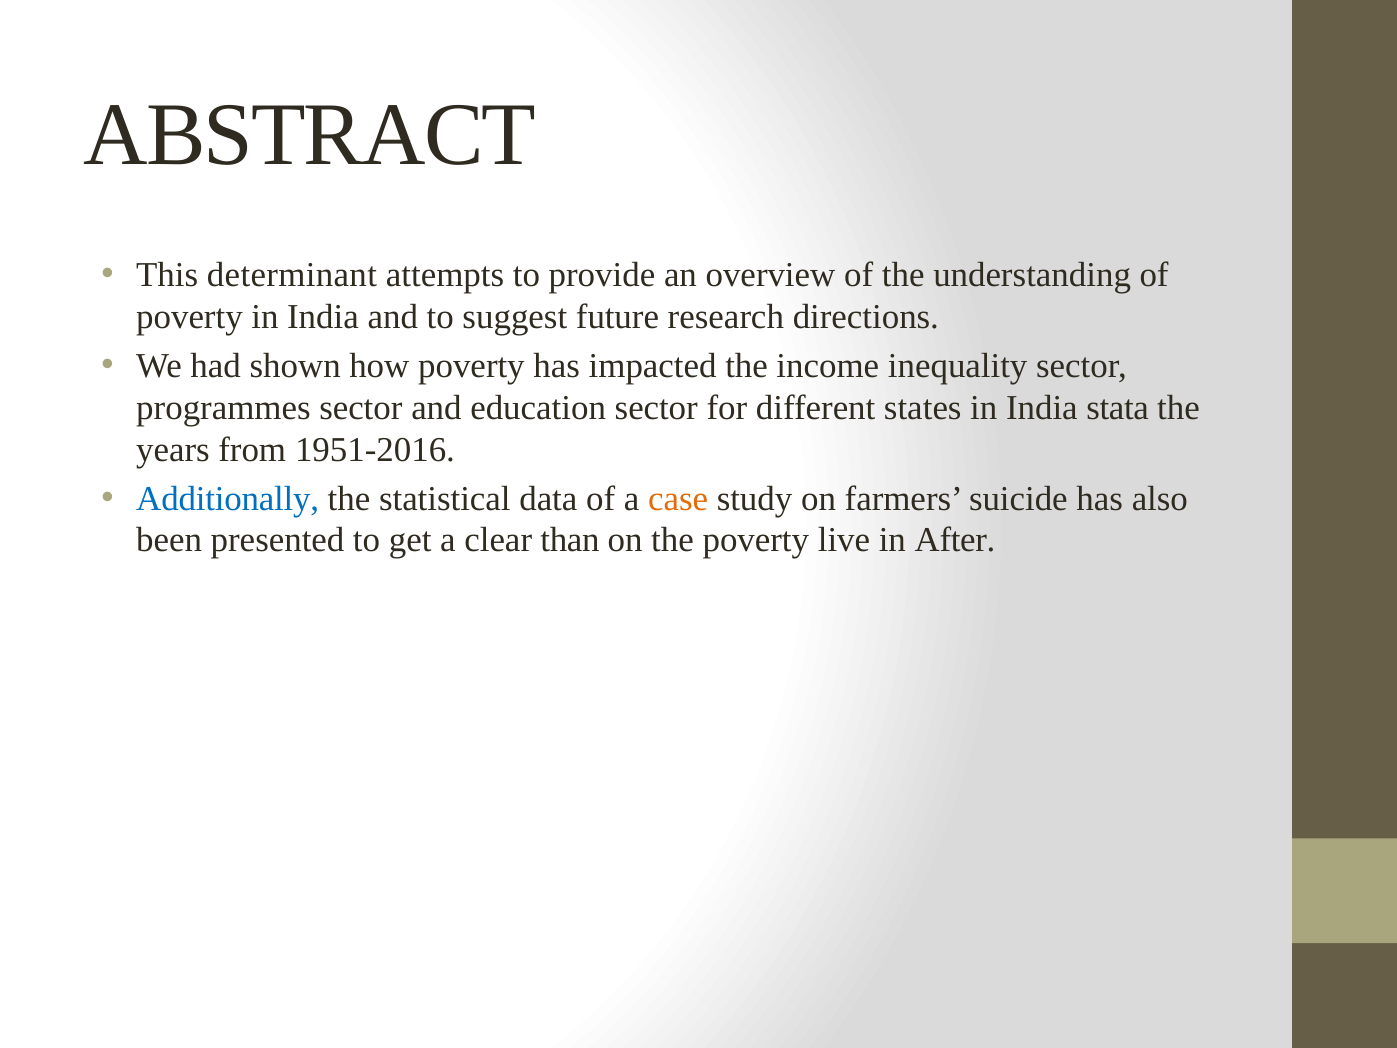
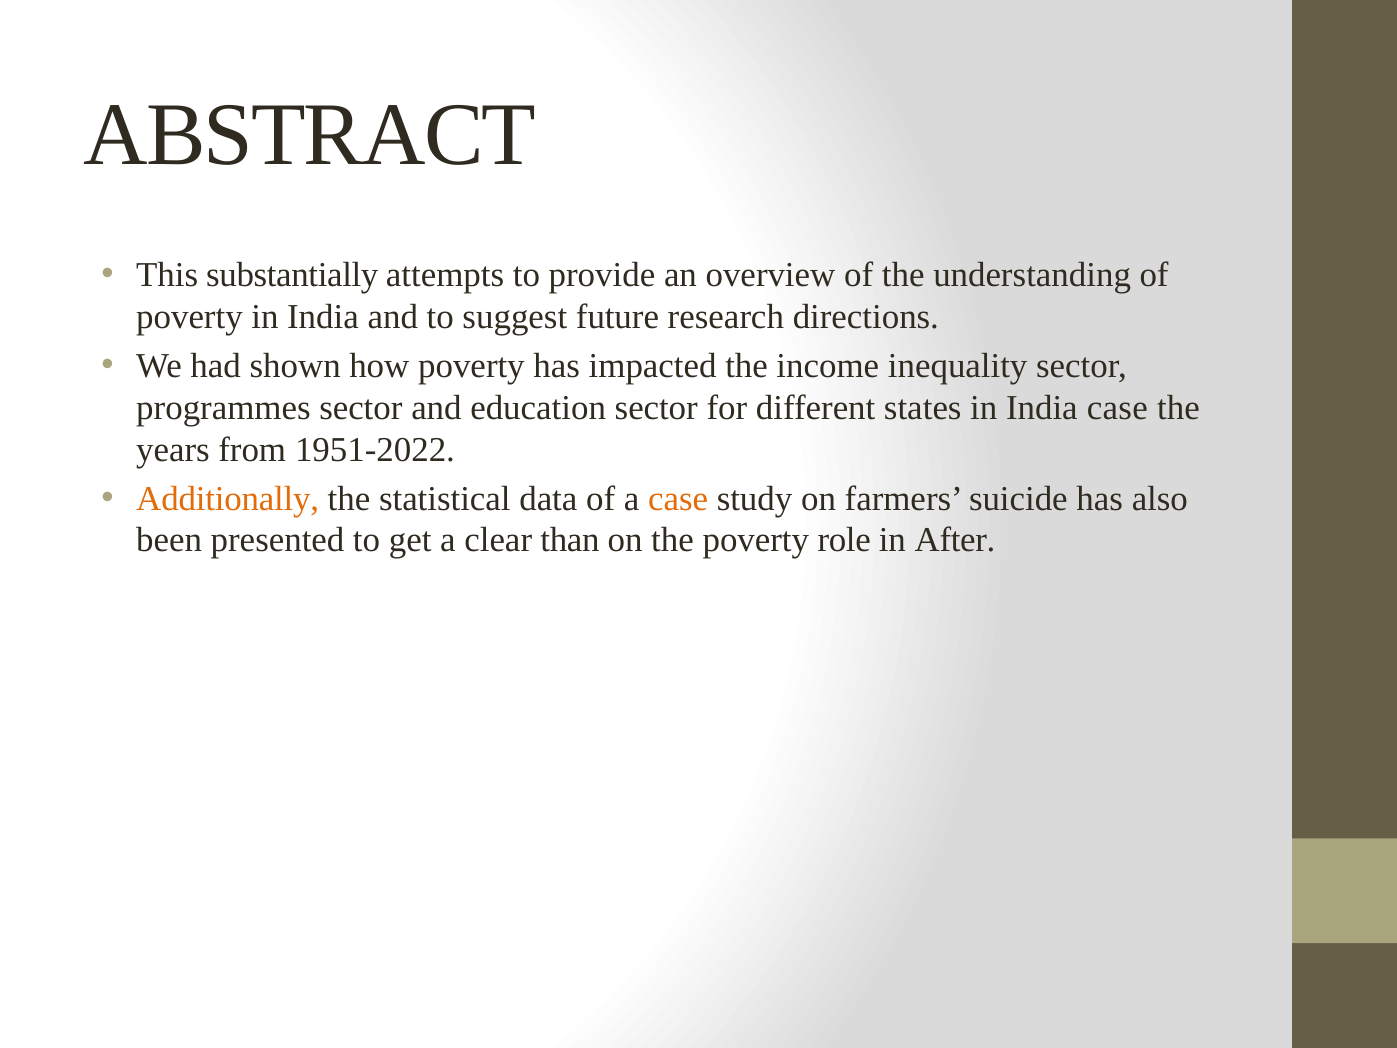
determinant: determinant -> substantially (292, 275)
India stata: stata -> case (1117, 408)
1951-2016: 1951-2016 -> 1951-2022 (375, 449)
Additionally colour: blue -> orange (228, 498)
live: live -> role (844, 540)
